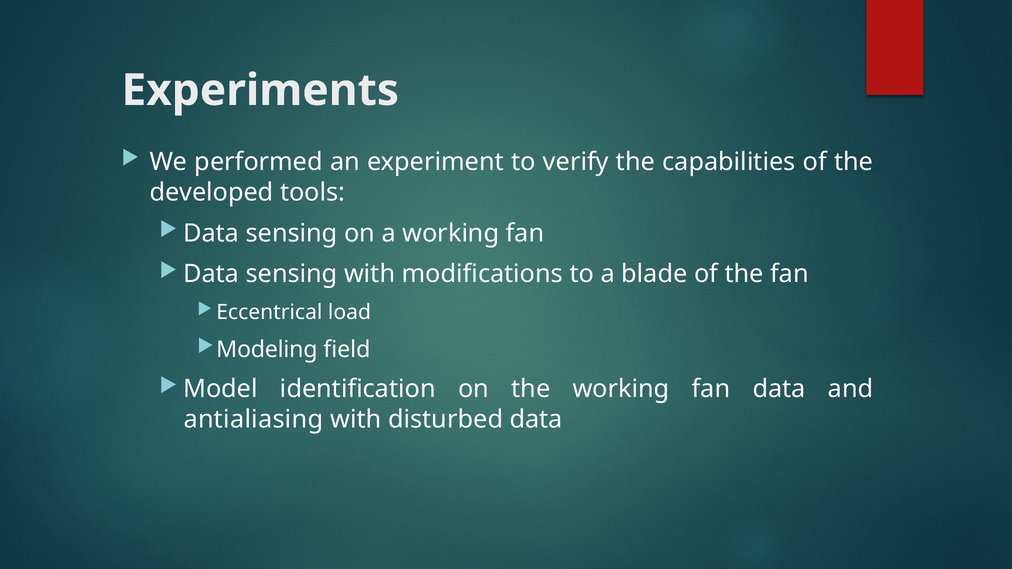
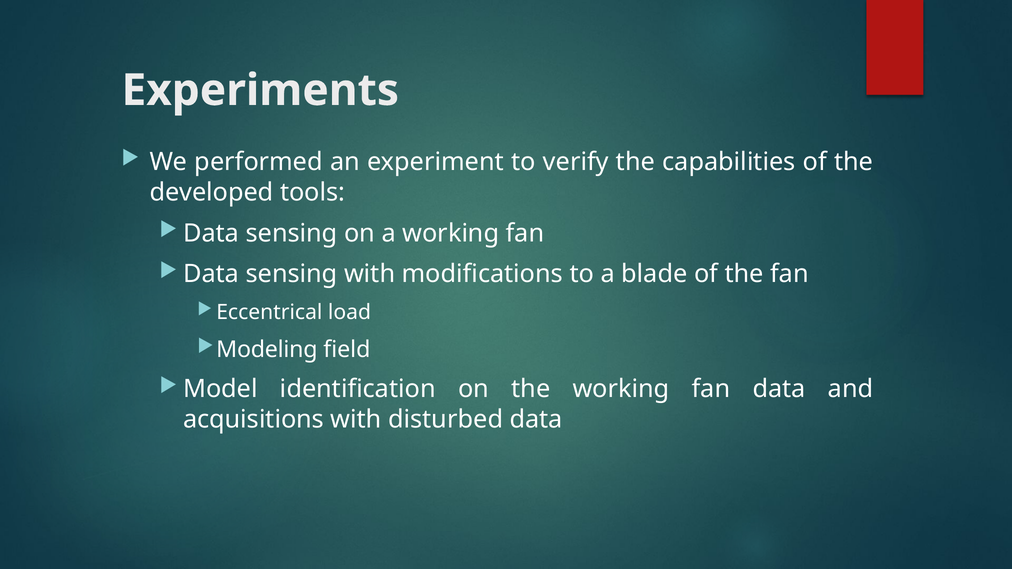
antialiasing: antialiasing -> acquisitions (254, 420)
